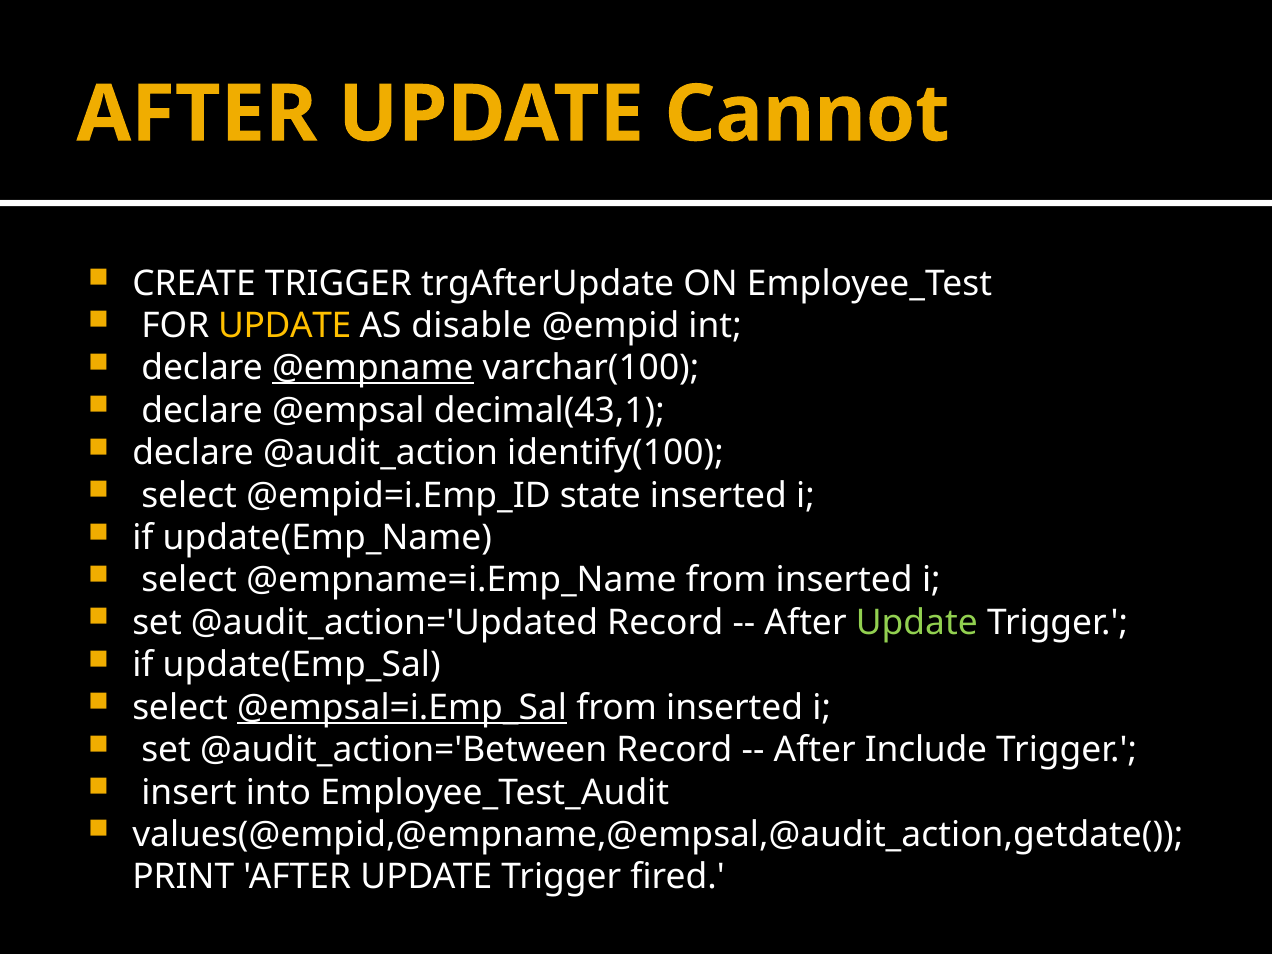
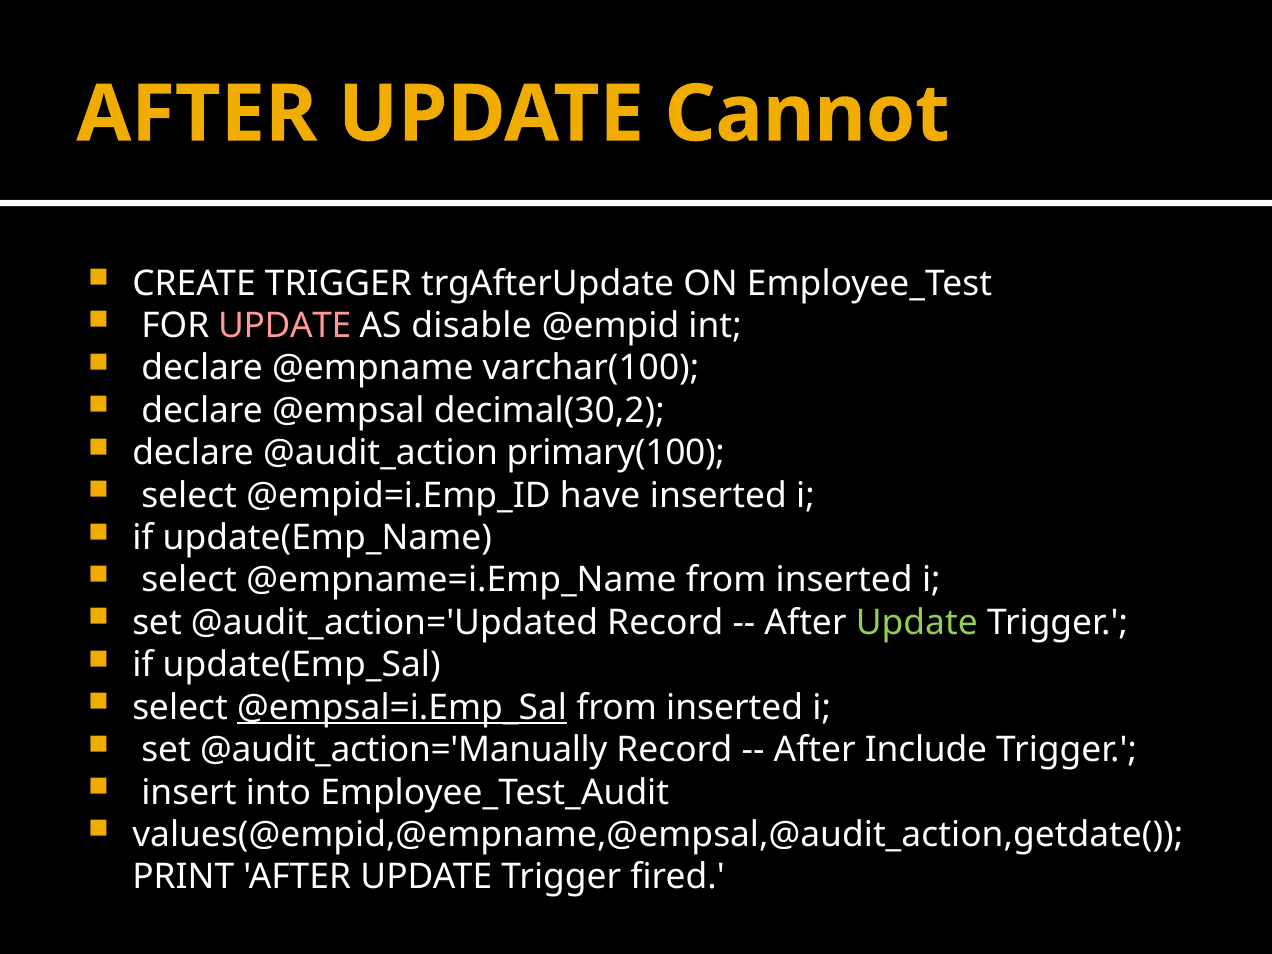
UPDATE colour: yellow -> pink (285, 326)
@empname underline: present -> none (373, 368)
decimal(43,1: decimal(43,1 -> decimal(30,2 (549, 411)
identify(100: identify(100 -> primary(100 (616, 453)
state: state -> have (600, 495)
@audit_action='Between: @audit_action='Between -> @audit_action='Manually (404, 750)
